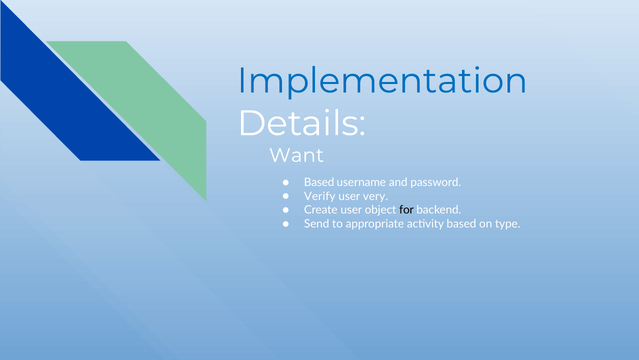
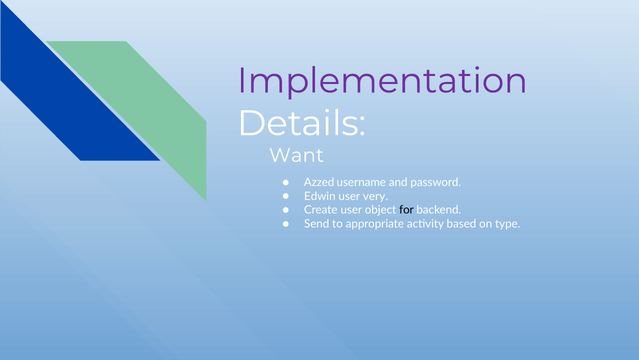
Implementation colour: blue -> purple (383, 81)
Based: Based -> Azzed (319, 182)
Verify: Verify -> Edwin (320, 196)
